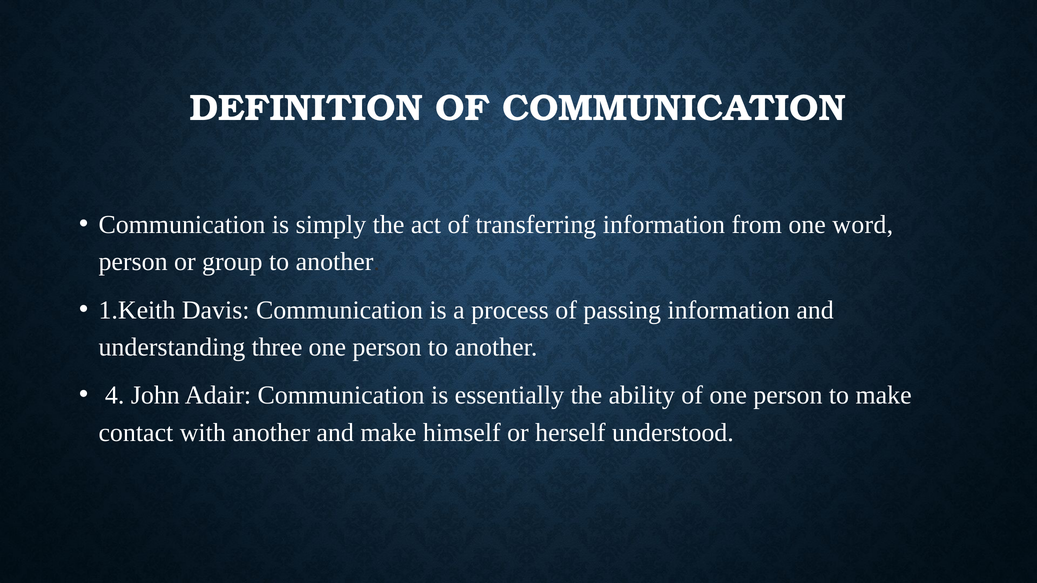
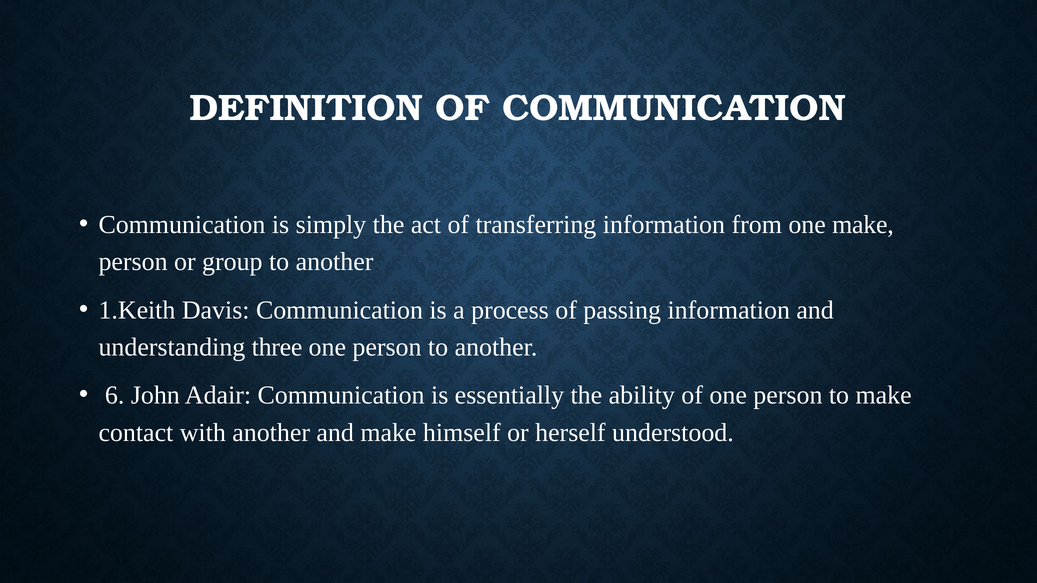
one word: word -> make (863, 225)
4: 4 -> 6 (115, 396)
